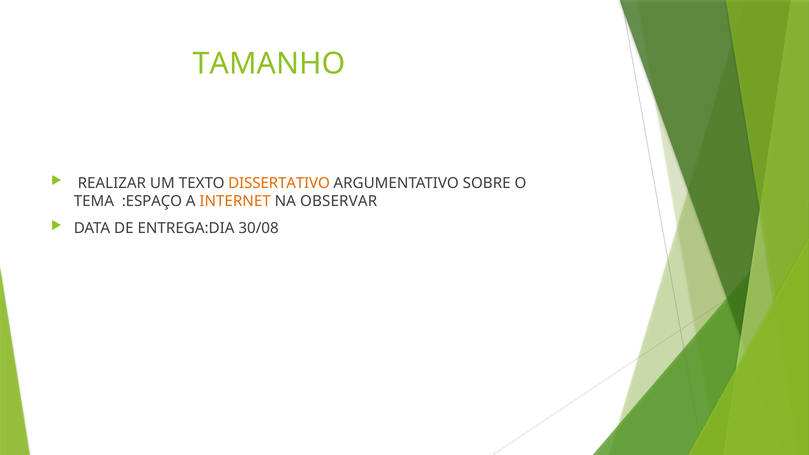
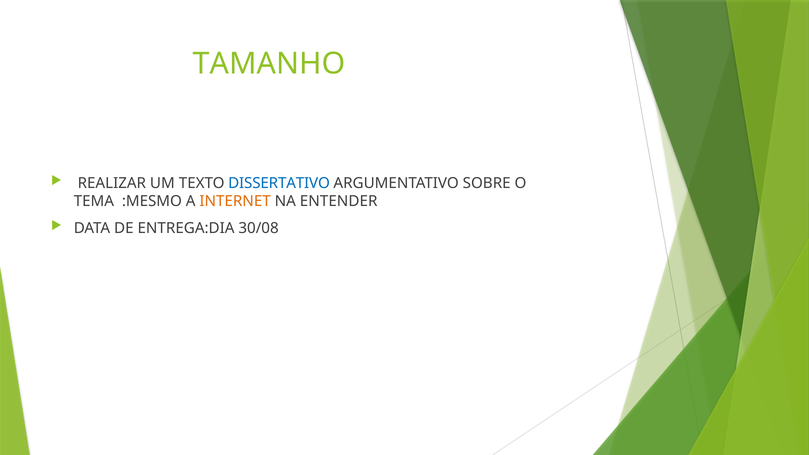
DISSERTATIVO colour: orange -> blue (279, 183)
:ESPAÇO: :ESPAÇO -> :MESMO (152, 201)
OBSERVAR: OBSERVAR -> ENTENDER (339, 201)
